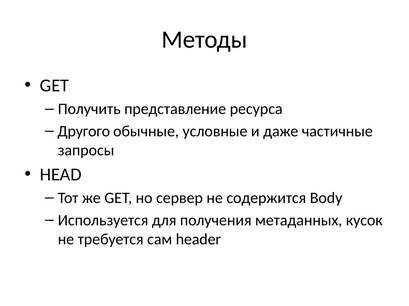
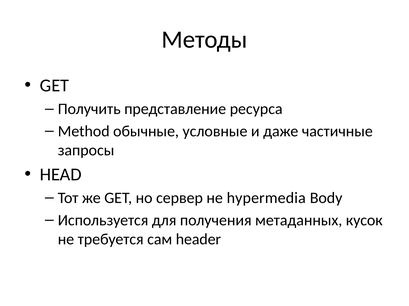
Другого: Другого -> Method (84, 132)
содержится: содержится -> hypermedia (266, 198)
